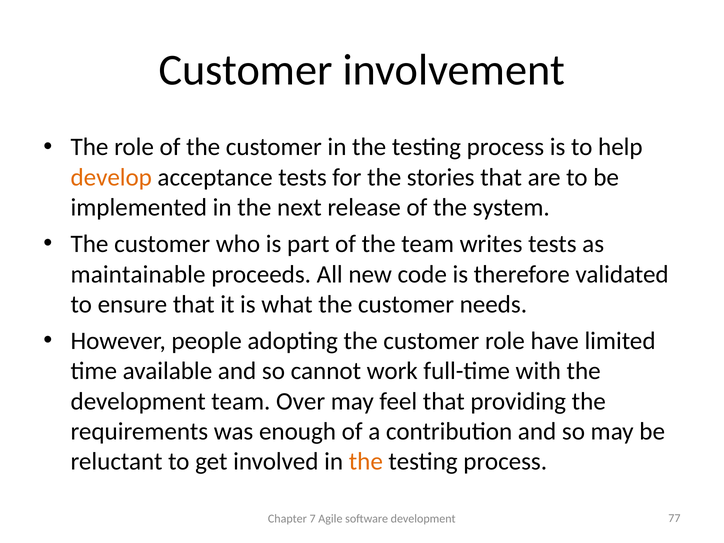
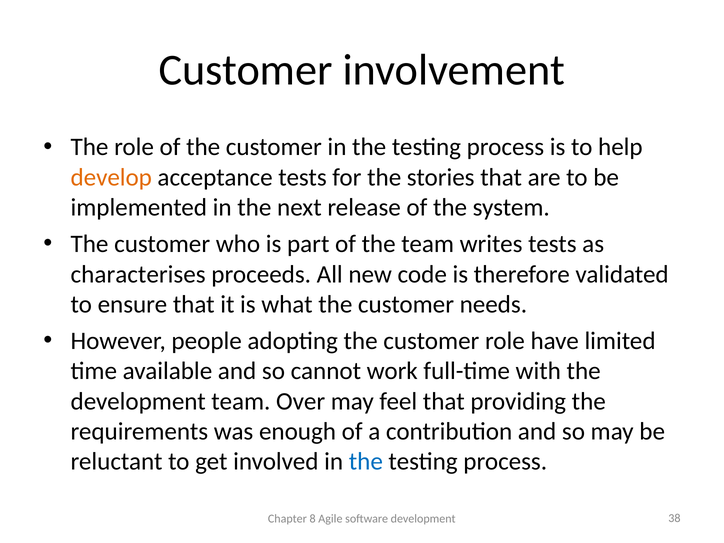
maintainable: maintainable -> characterises (138, 274)
the colour: orange -> blue (366, 462)
7: 7 -> 8 (313, 519)
77: 77 -> 38 (674, 518)
